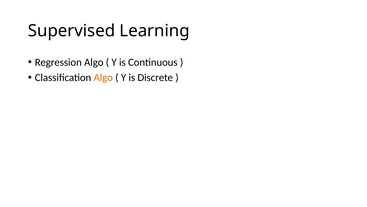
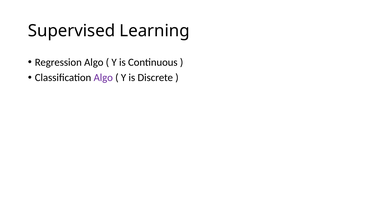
Algo colour: orange -> purple (103, 77)
